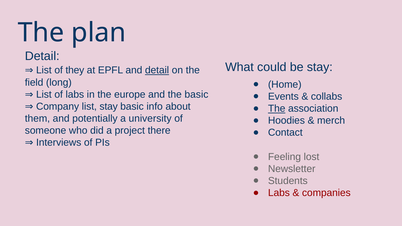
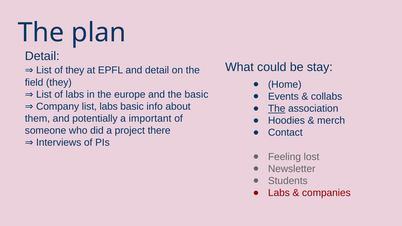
detail underline: present -> none (157, 70)
field long: long -> they (59, 82)
list stay: stay -> labs (109, 107)
university: university -> important (150, 119)
